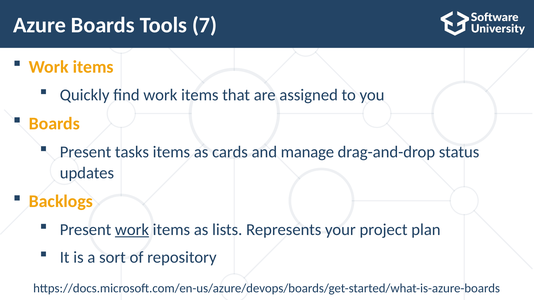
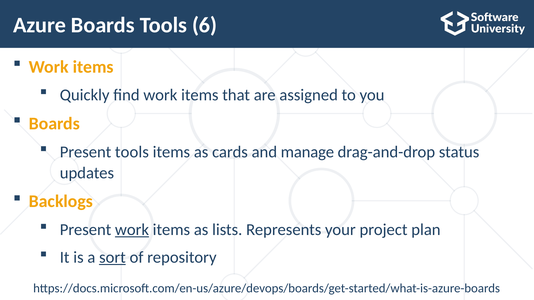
7: 7 -> 6 (205, 25)
Present tasks: tasks -> tools (132, 152)
sort underline: none -> present (112, 258)
